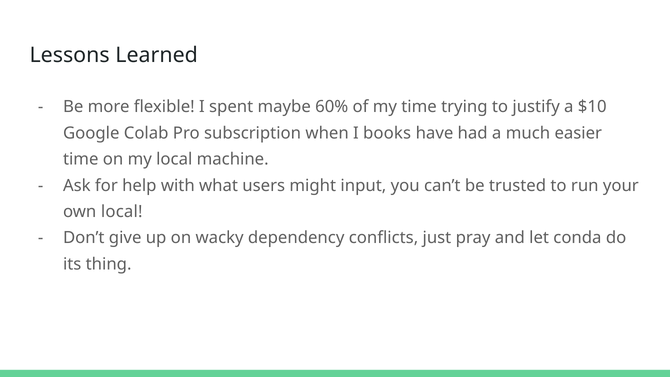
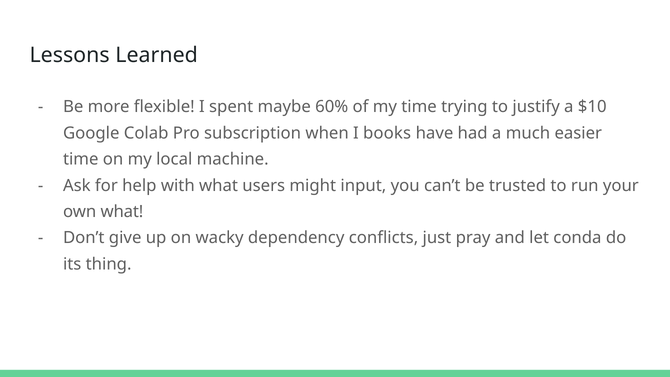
own local: local -> what (122, 212)
